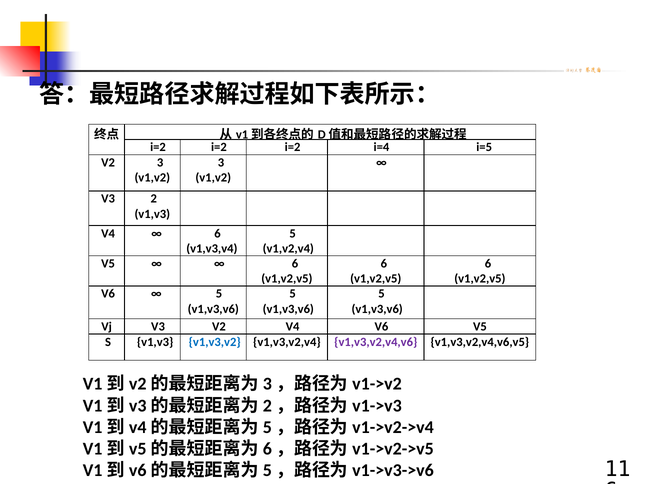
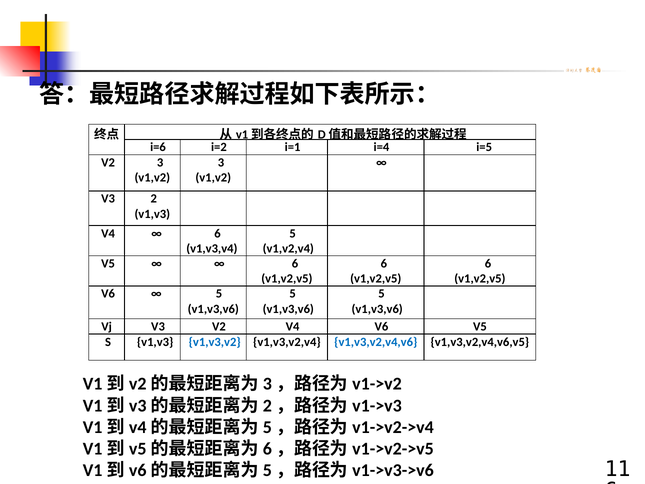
i=2: i=2 -> i=6 (158, 147)
i=2: i=2 -> i=1 (293, 147)
v1,v3,v2,v4,v6 colour: purple -> blue (376, 342)
